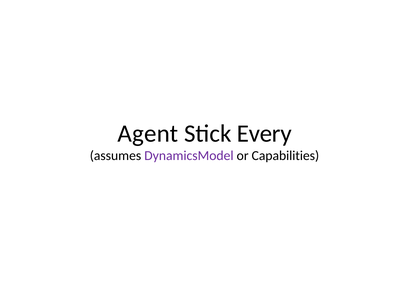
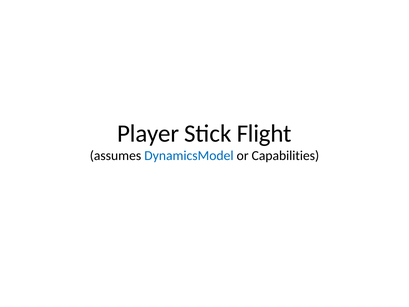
Agent: Agent -> Player (148, 133)
Every: Every -> Flight (264, 133)
DynamicsModel colour: purple -> blue (189, 156)
